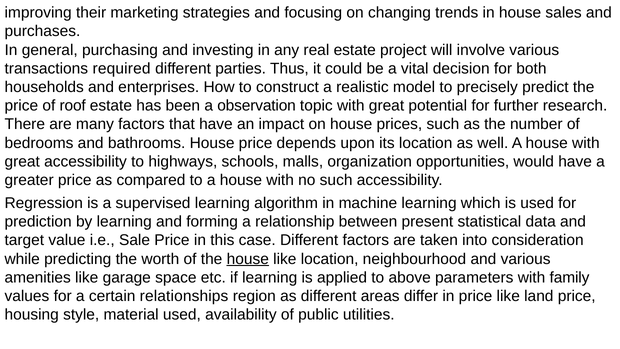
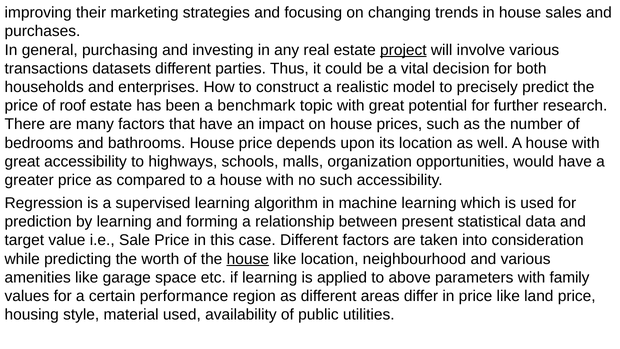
project underline: none -> present (403, 50)
required: required -> datasets (122, 68)
observation: observation -> benchmark (256, 106)
relationships: relationships -> performance (184, 296)
